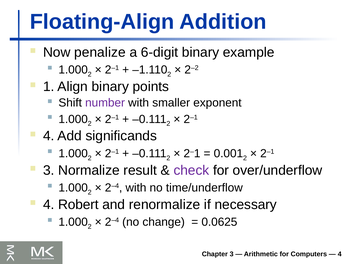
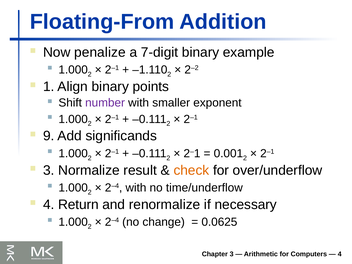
Floating-Align: Floating-Align -> Floating-From (102, 22)
6-digit: 6-digit -> 7-digit (160, 52)
4: 4 -> 9 (49, 136)
check colour: purple -> orange (191, 170)
Robert: Robert -> Return (78, 205)
